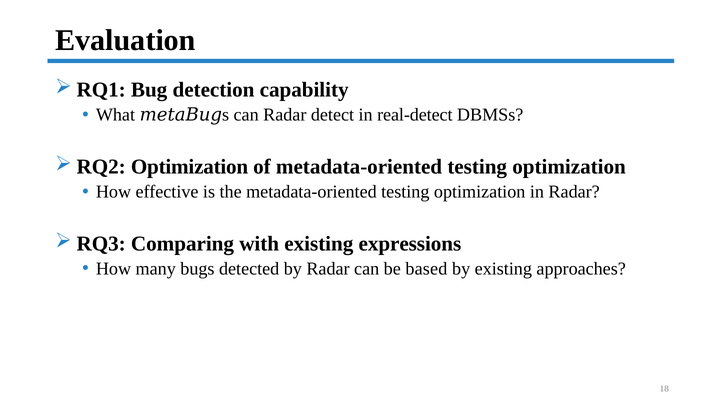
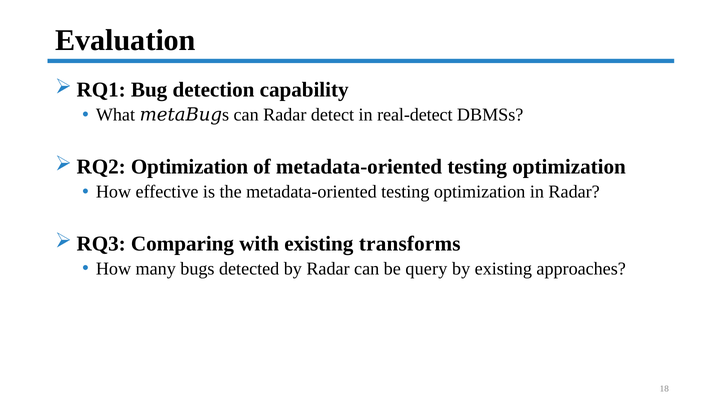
expressions: expressions -> transforms (410, 244)
based: based -> query (426, 269)
